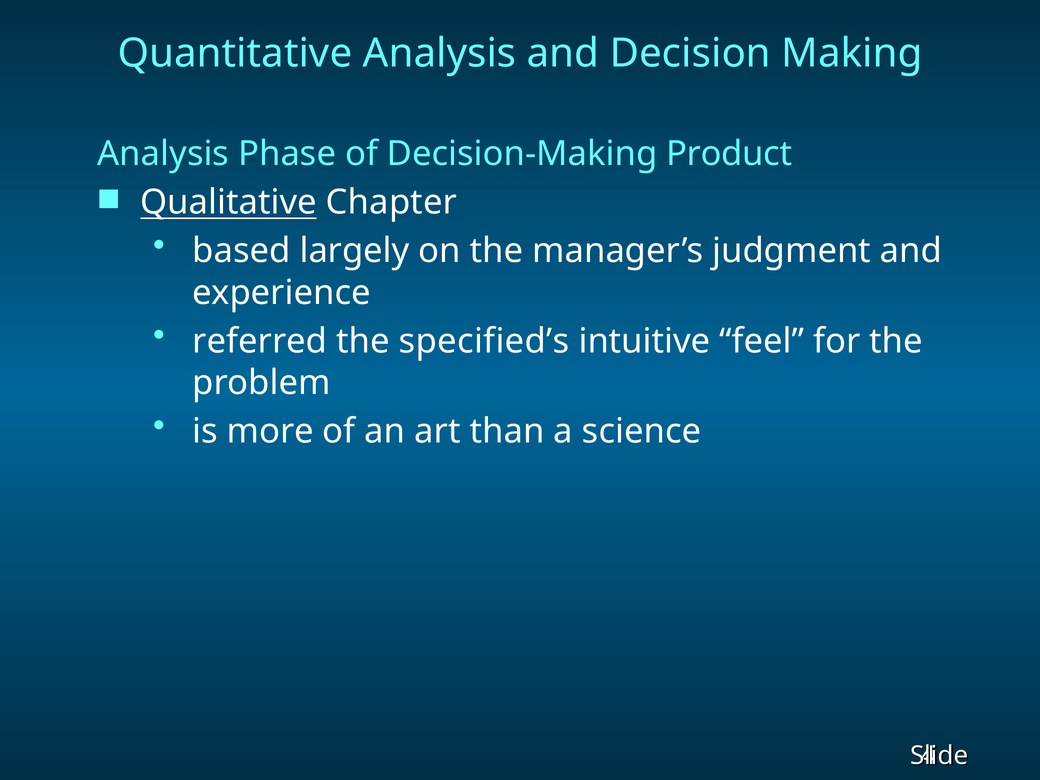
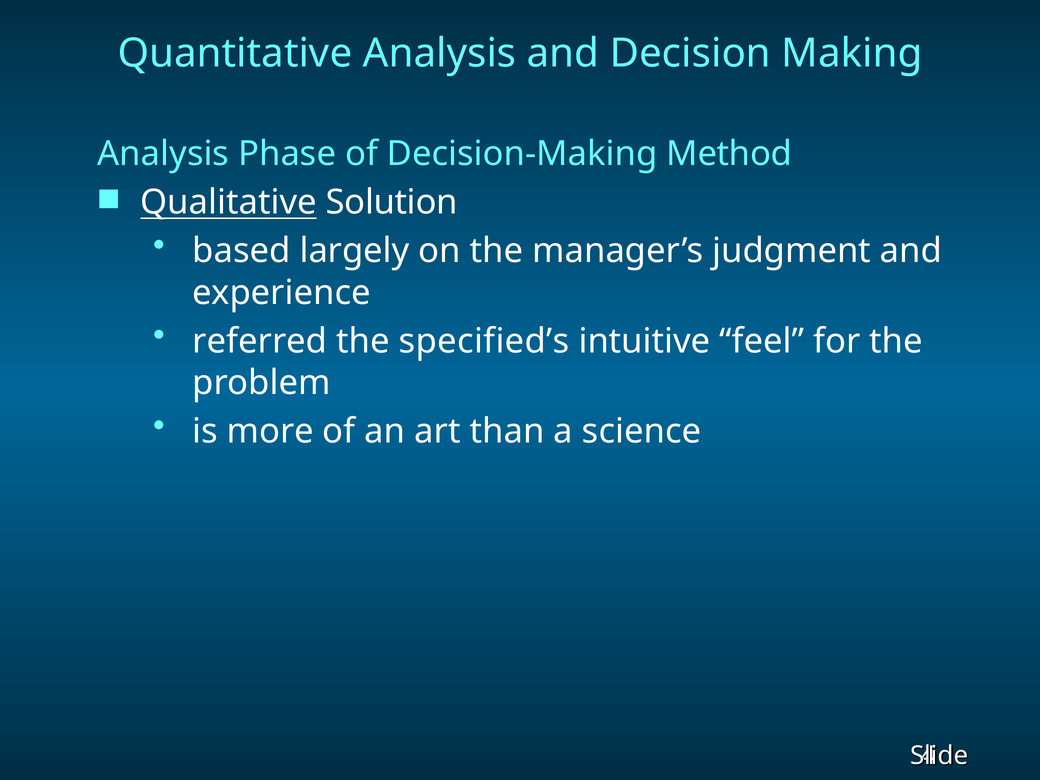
Product: Product -> Method (729, 154)
Chapter: Chapter -> Solution (392, 202)
